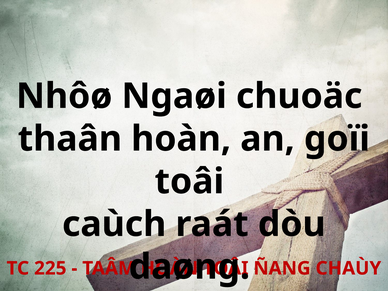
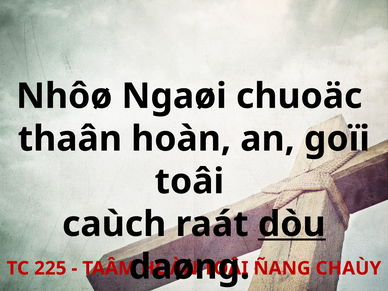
dòu underline: none -> present (292, 224)
